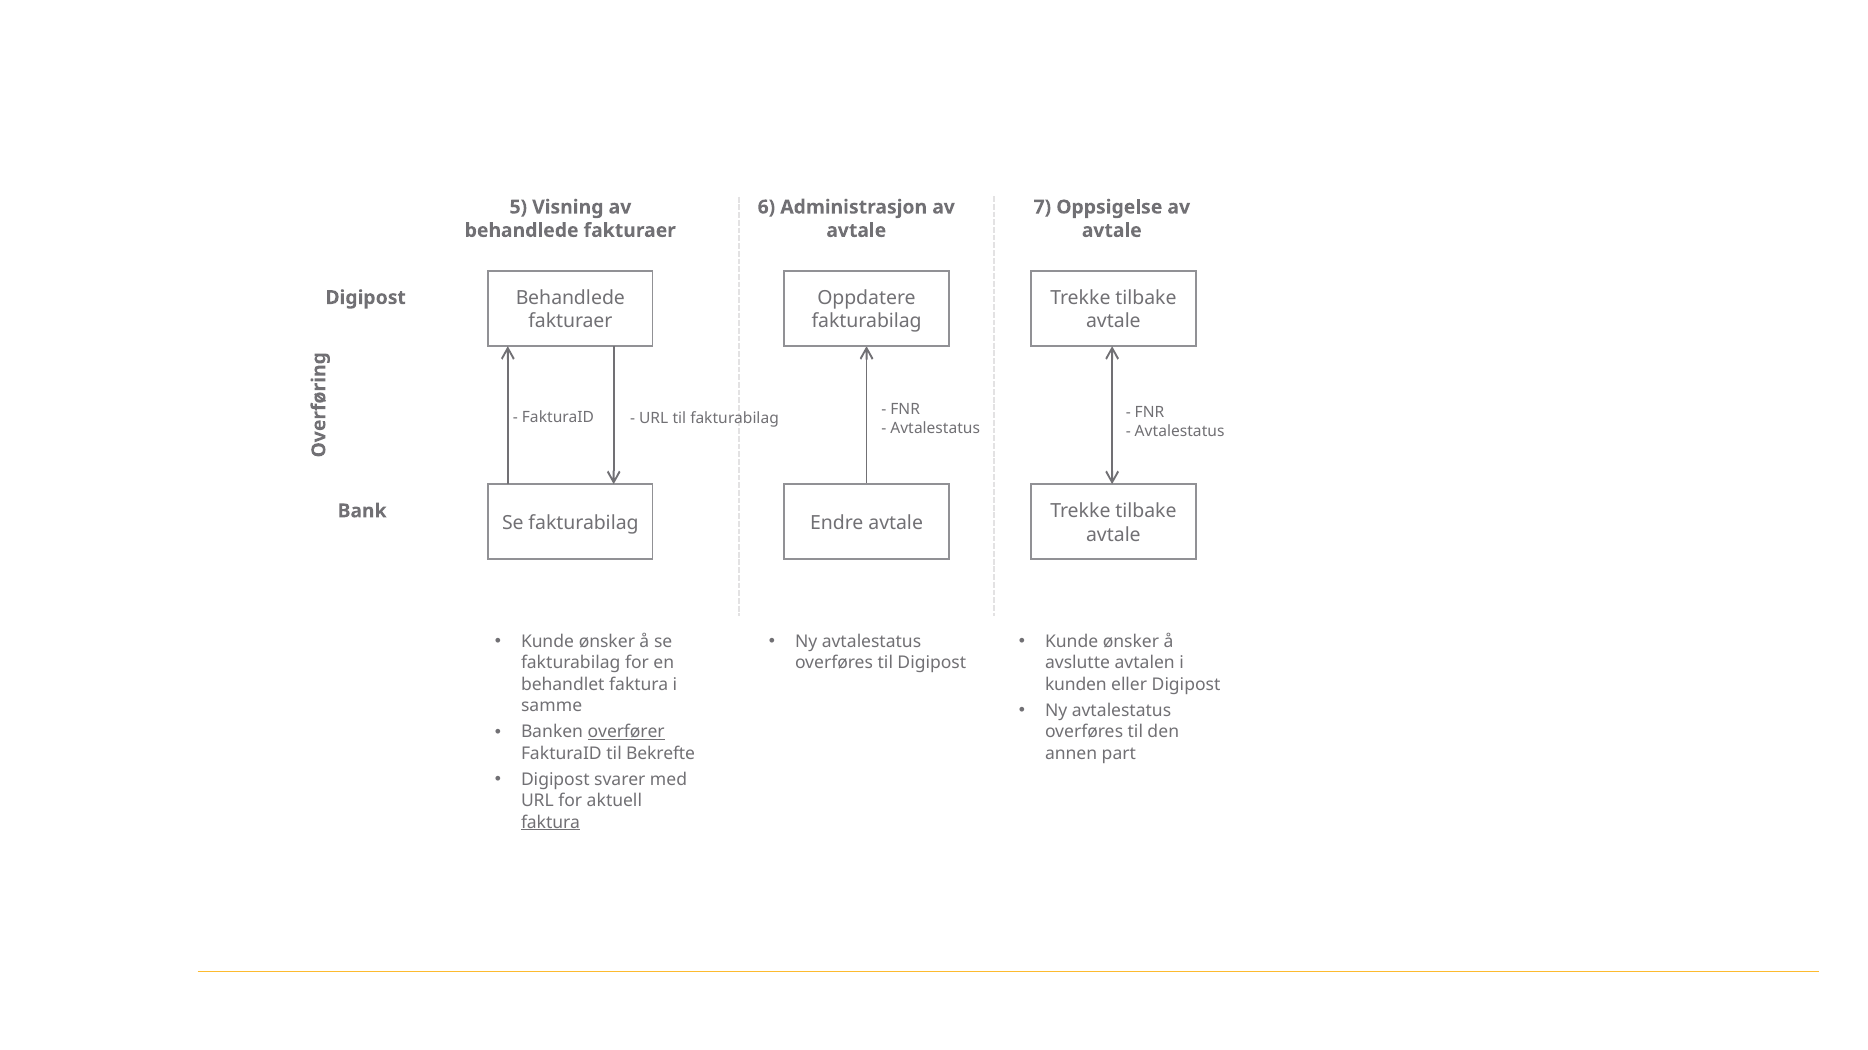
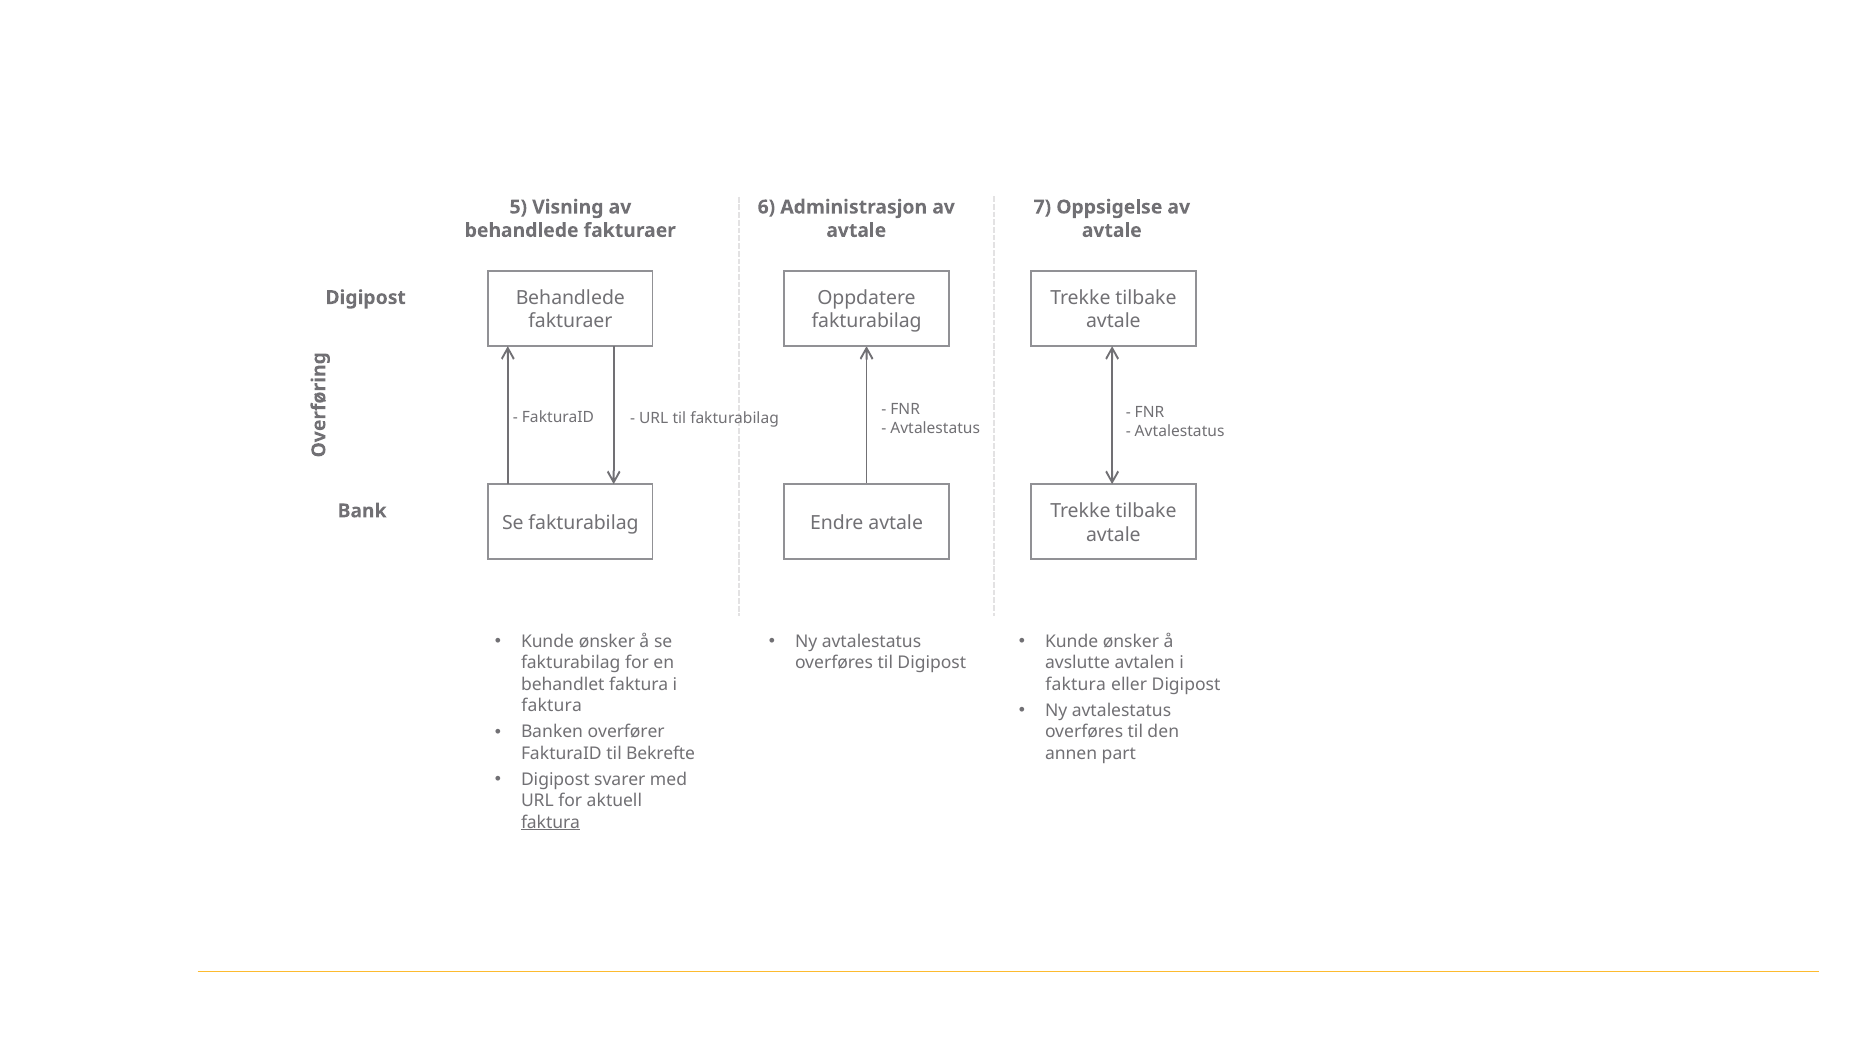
kunden: kunden -> faktura (1076, 685)
samme: samme -> faktura (552, 706)
overfører underline: present -> none (626, 733)
